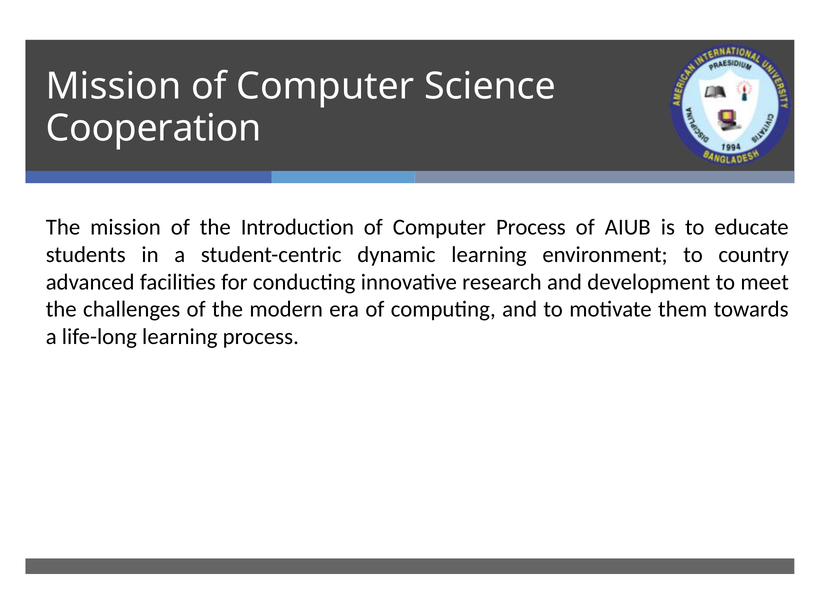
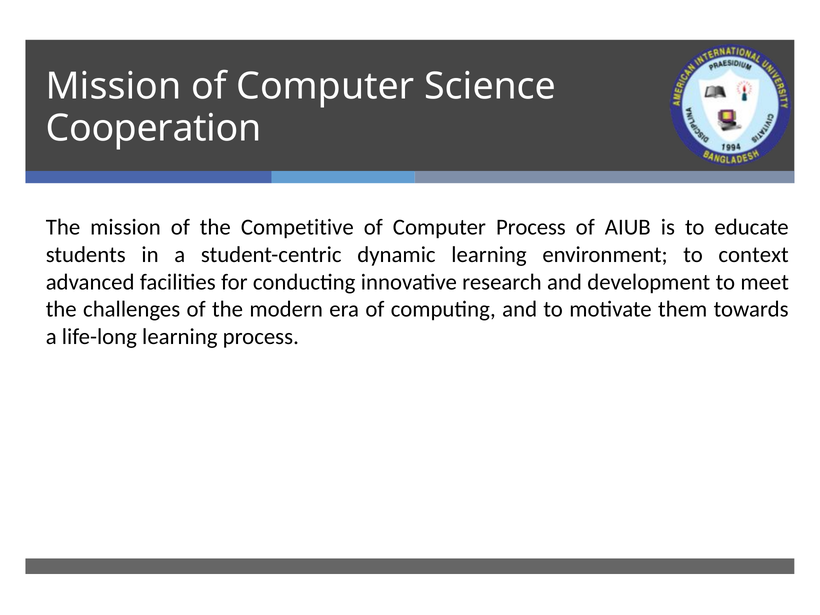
Introduction: Introduction -> Competitive (297, 227)
country: country -> context (754, 255)
